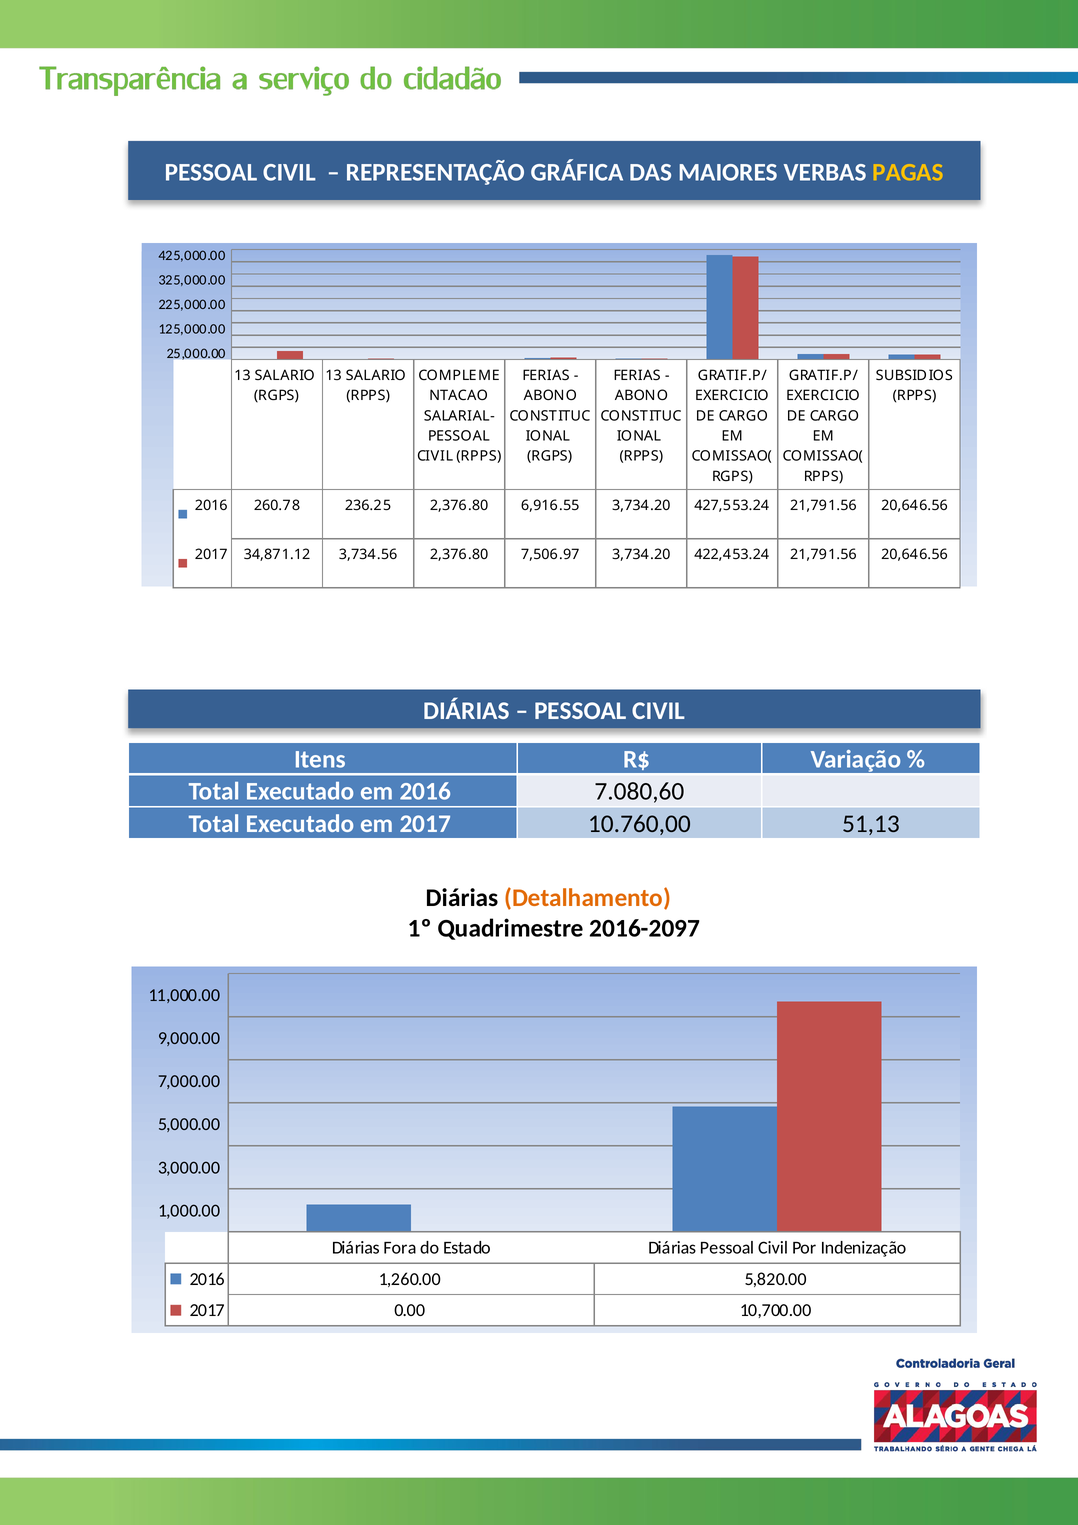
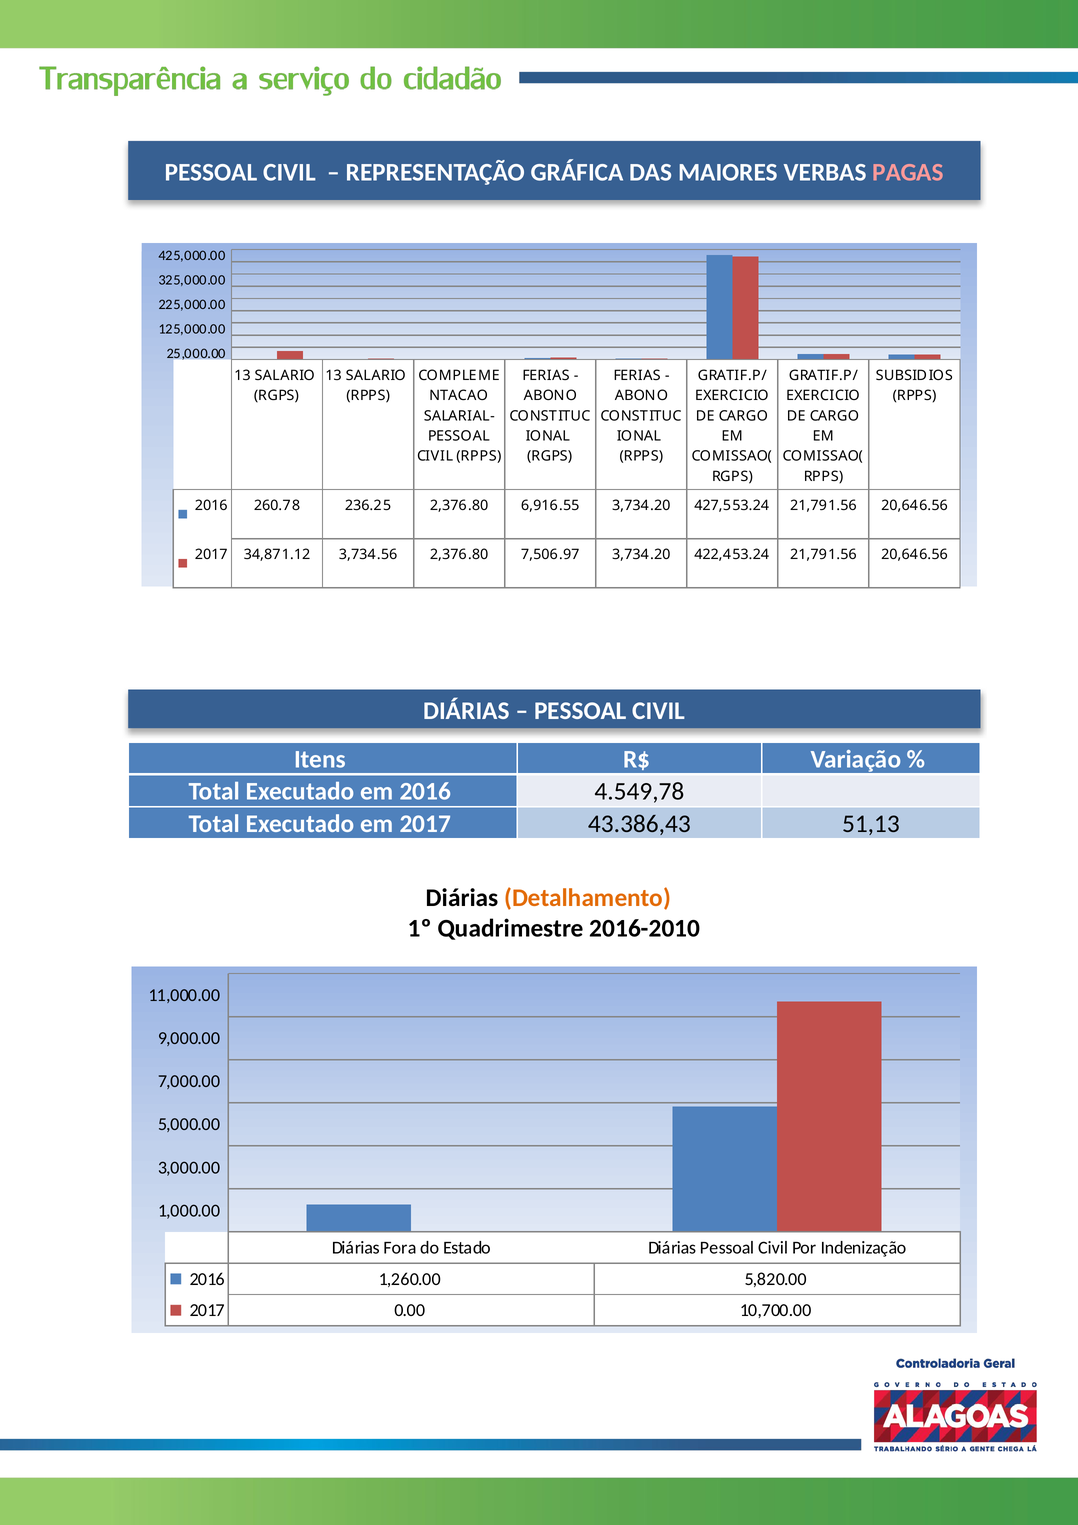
PAGAS colour: yellow -> pink (908, 172)
7.080,60: 7.080,60 -> 4.549,78 (639, 791)
10.760,00: 10.760,00 -> 43.386,43 (639, 824)
2016-2097: 2016-2097 -> 2016-2010 (645, 928)
